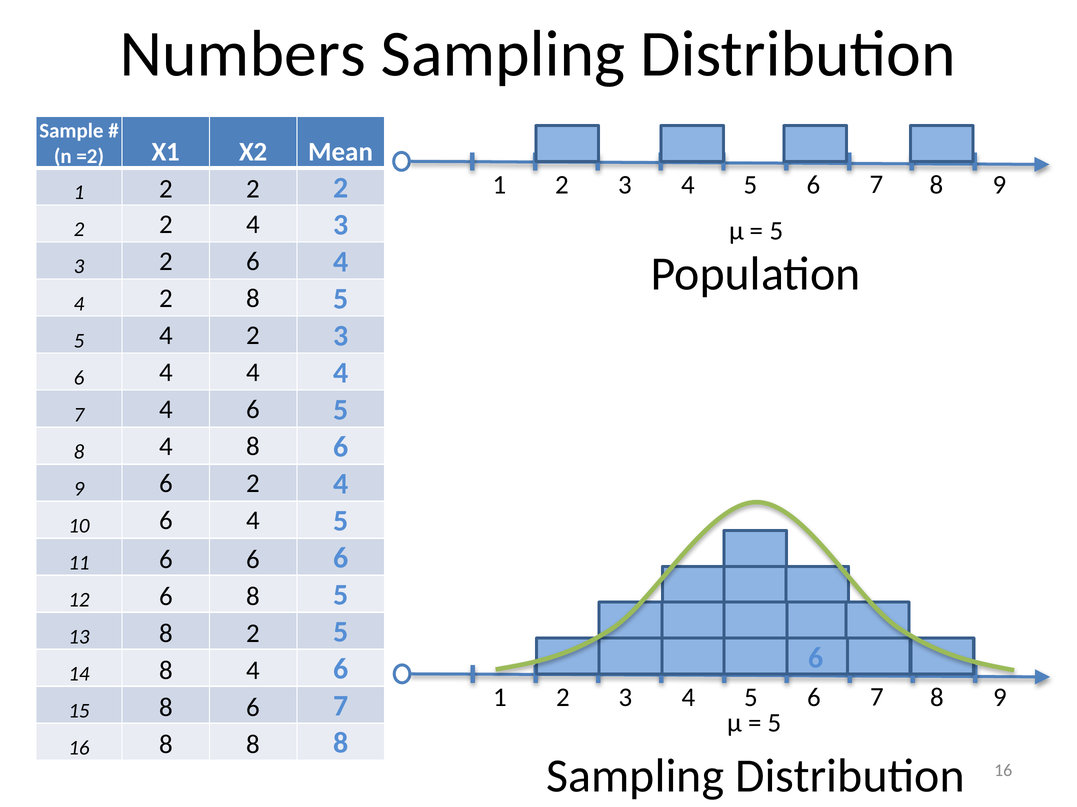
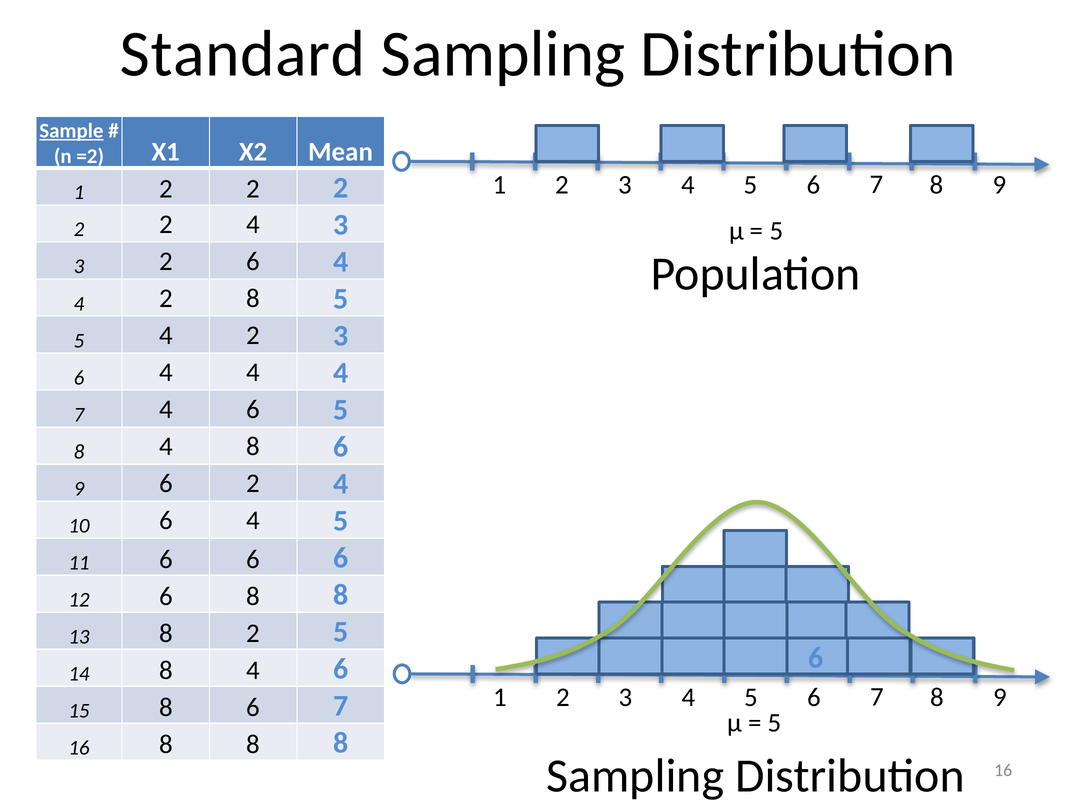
Numbers: Numbers -> Standard (243, 54)
Sample underline: none -> present (71, 131)
6 8 5: 5 -> 8 (341, 595)
